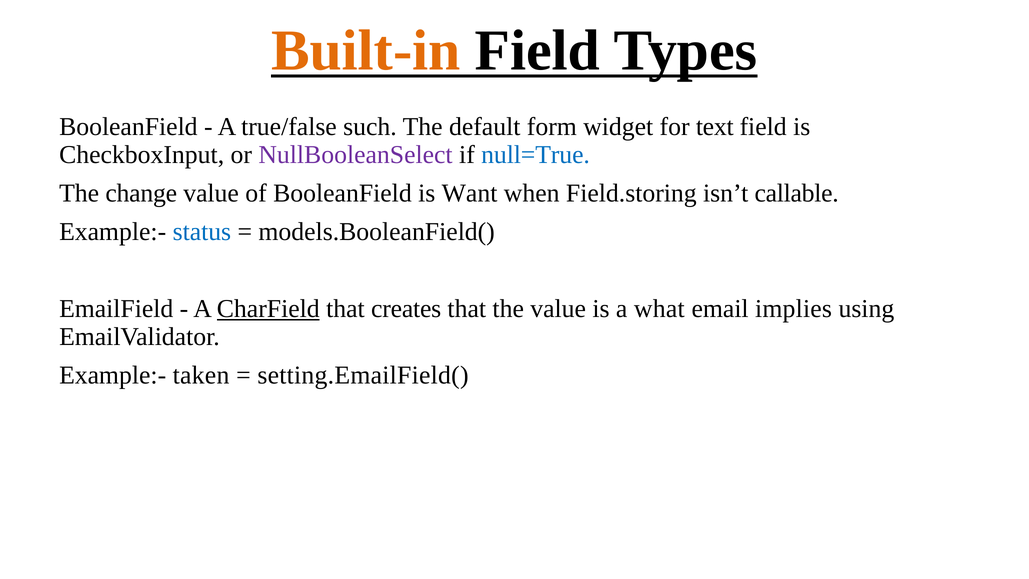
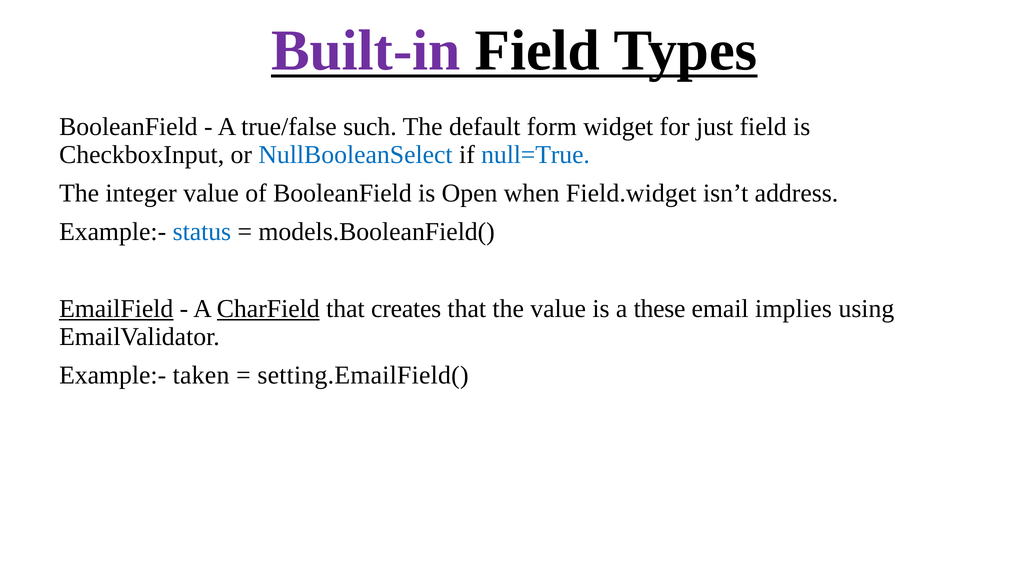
Built-in colour: orange -> purple (366, 51)
text: text -> just (715, 127)
NullBooleanSelect colour: purple -> blue (355, 155)
change: change -> integer (141, 193)
Want: Want -> Open (470, 193)
Field.storing: Field.storing -> Field.widget (631, 193)
callable: callable -> address (797, 193)
EmailField underline: none -> present (116, 309)
what: what -> these (660, 309)
